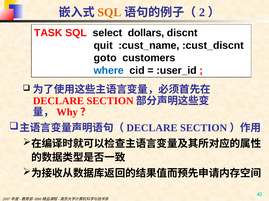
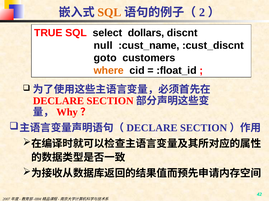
TASK: TASK -> TRUE (48, 33)
quit: quit -> null (103, 46)
where colour: blue -> orange (109, 71)
:user_id: :user_id -> :float_id (177, 71)
